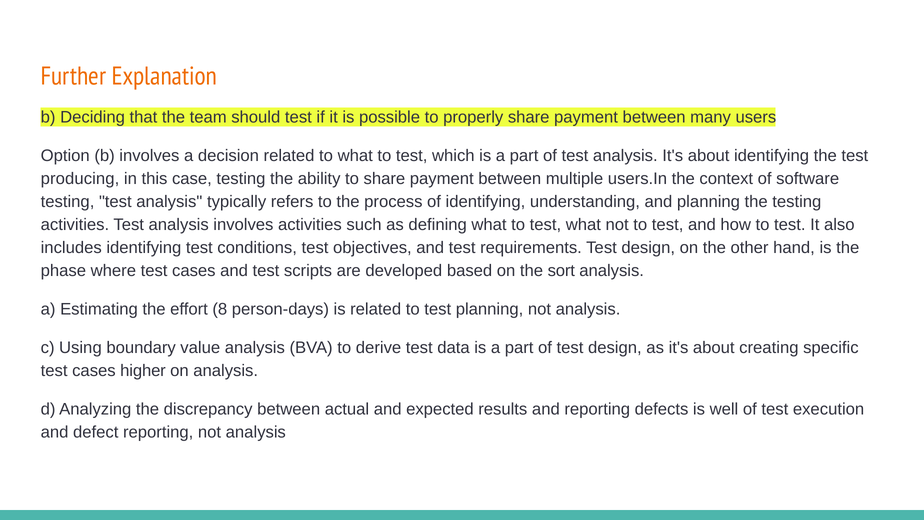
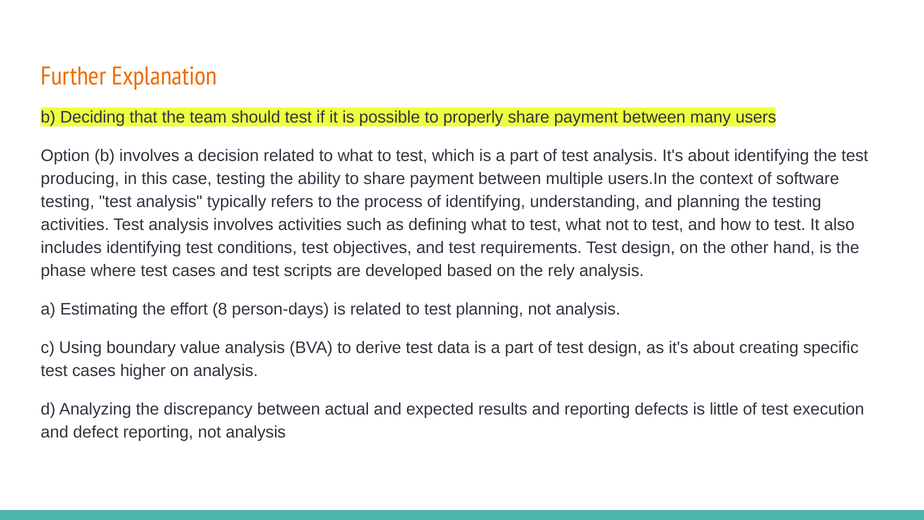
sort: sort -> rely (561, 271)
well: well -> little (724, 409)
